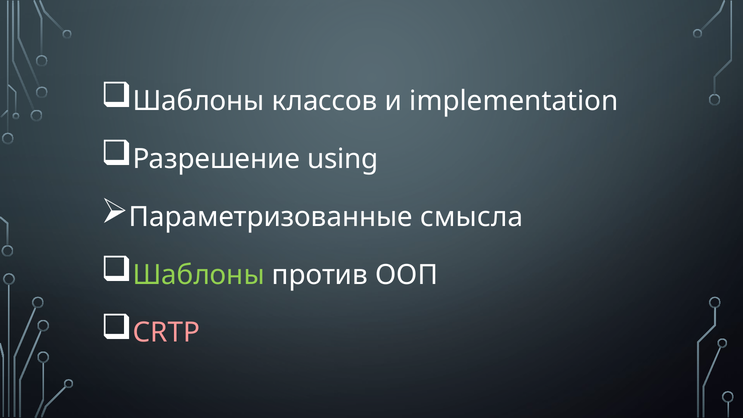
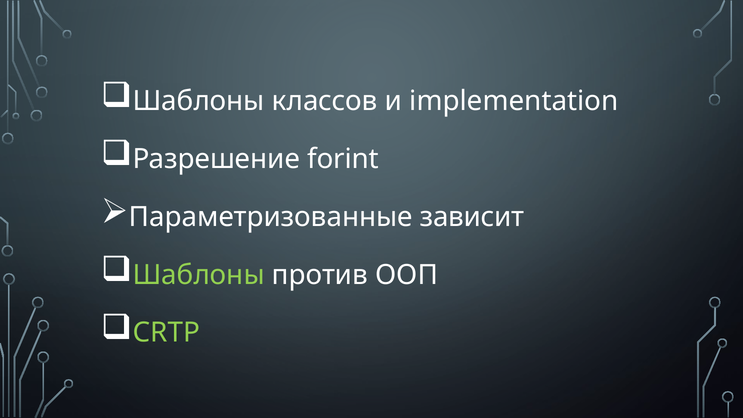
using: using -> forint (343, 159)
смысла: смысла -> зависит (472, 217)
CRTP colour: pink -> light green (166, 333)
